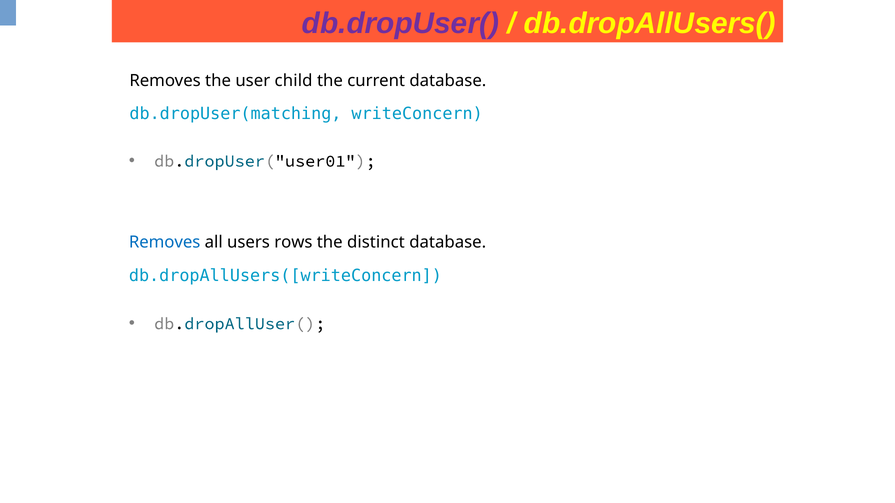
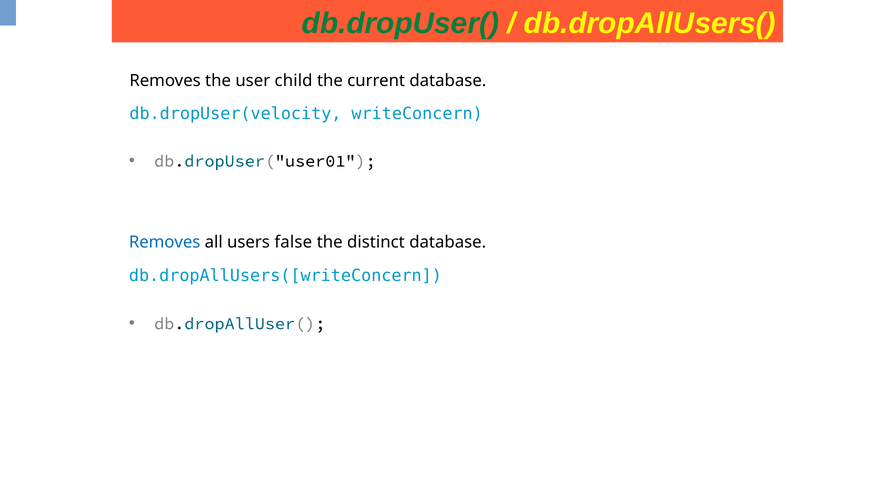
db.dropUser( colour: purple -> green (401, 23)
db.dropUser(matching: db.dropUser(matching -> db.dropUser(velocity (235, 114)
rows: rows -> false (293, 243)
